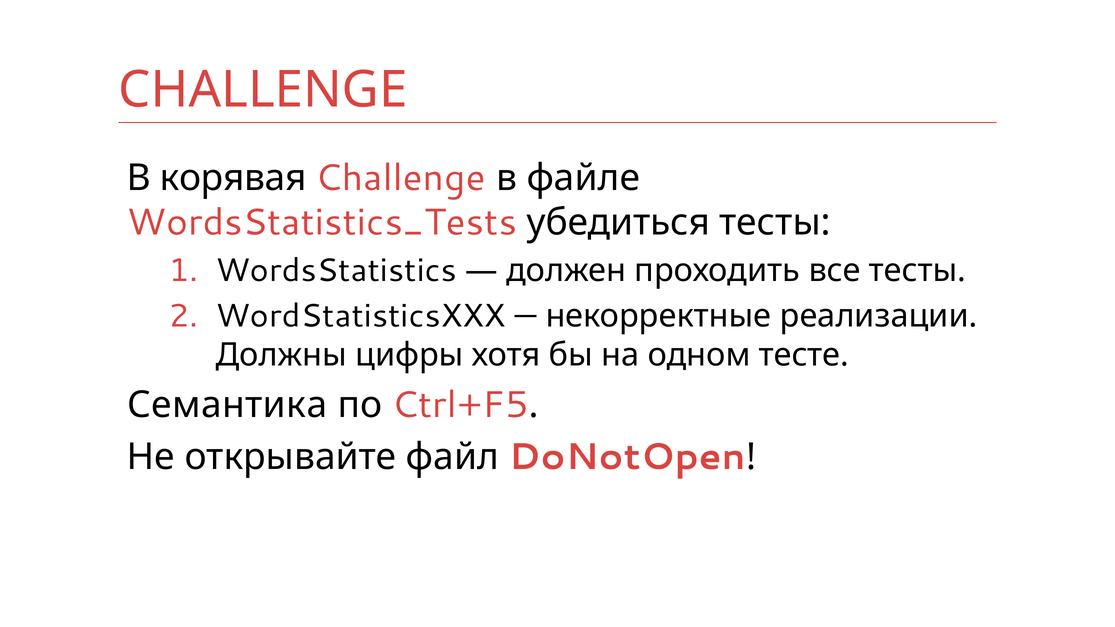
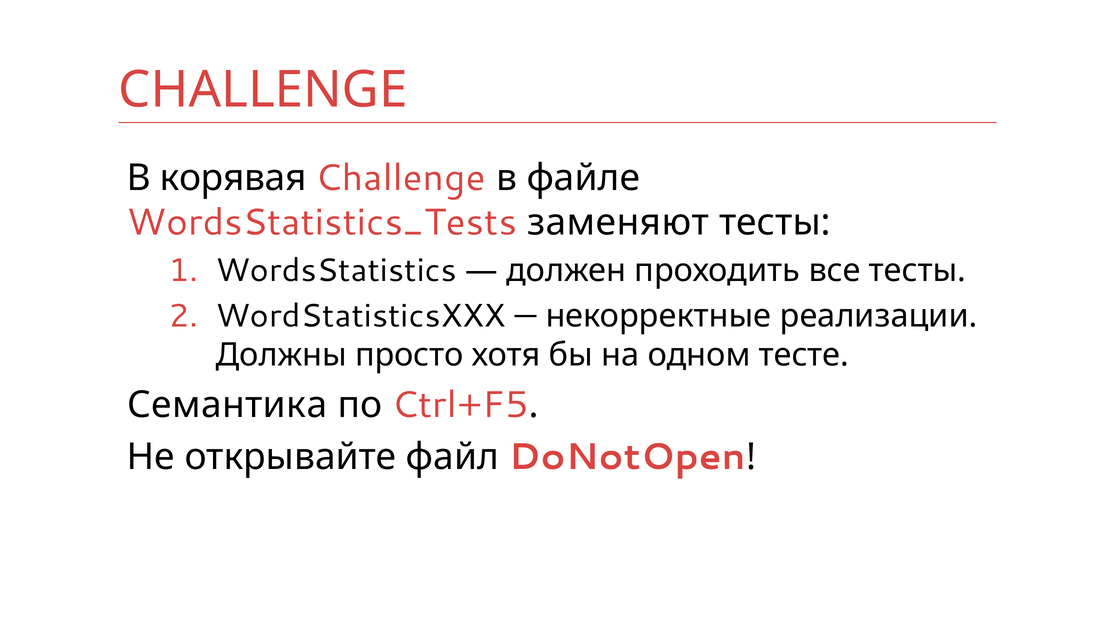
убедиться: убедиться -> заменяют (618, 223)
цифры: цифры -> просто (409, 355)
